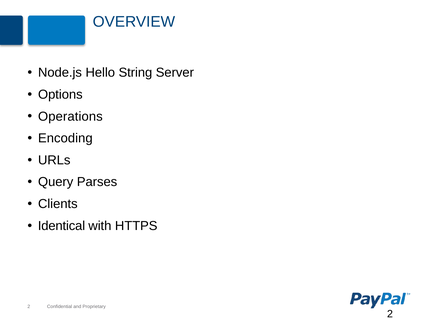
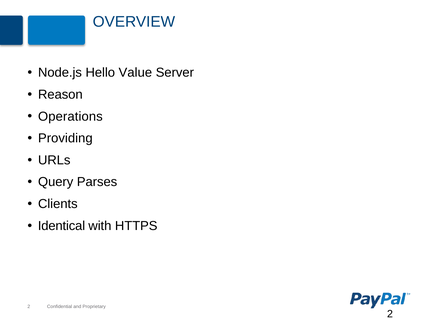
String: String -> Value (135, 73)
Options: Options -> Reason (60, 94)
Encoding: Encoding -> Providing (65, 138)
